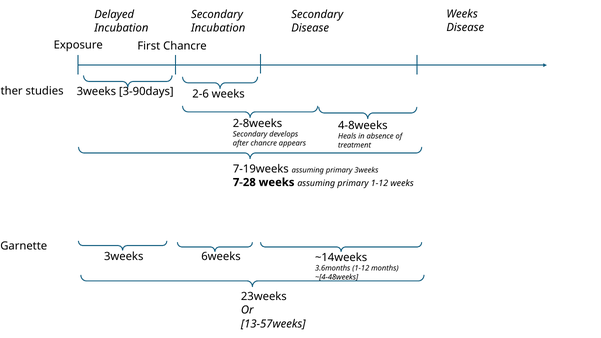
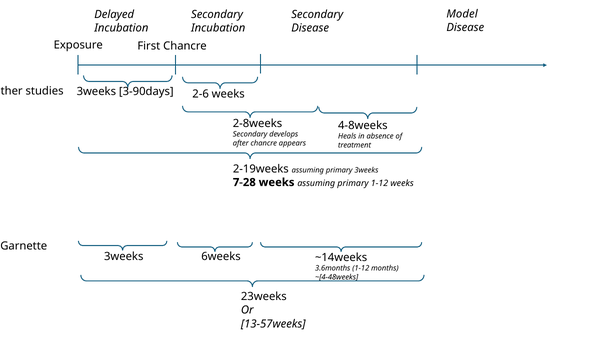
Weeks: Weeks -> Model (462, 14)
7-19weeks: 7-19weeks -> 2-19weeks (261, 169)
